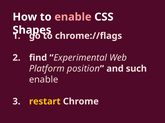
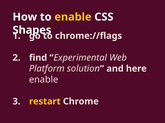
enable colour: pink -> yellow (73, 17)
position: position -> solution (83, 69)
such: such -> here (136, 69)
